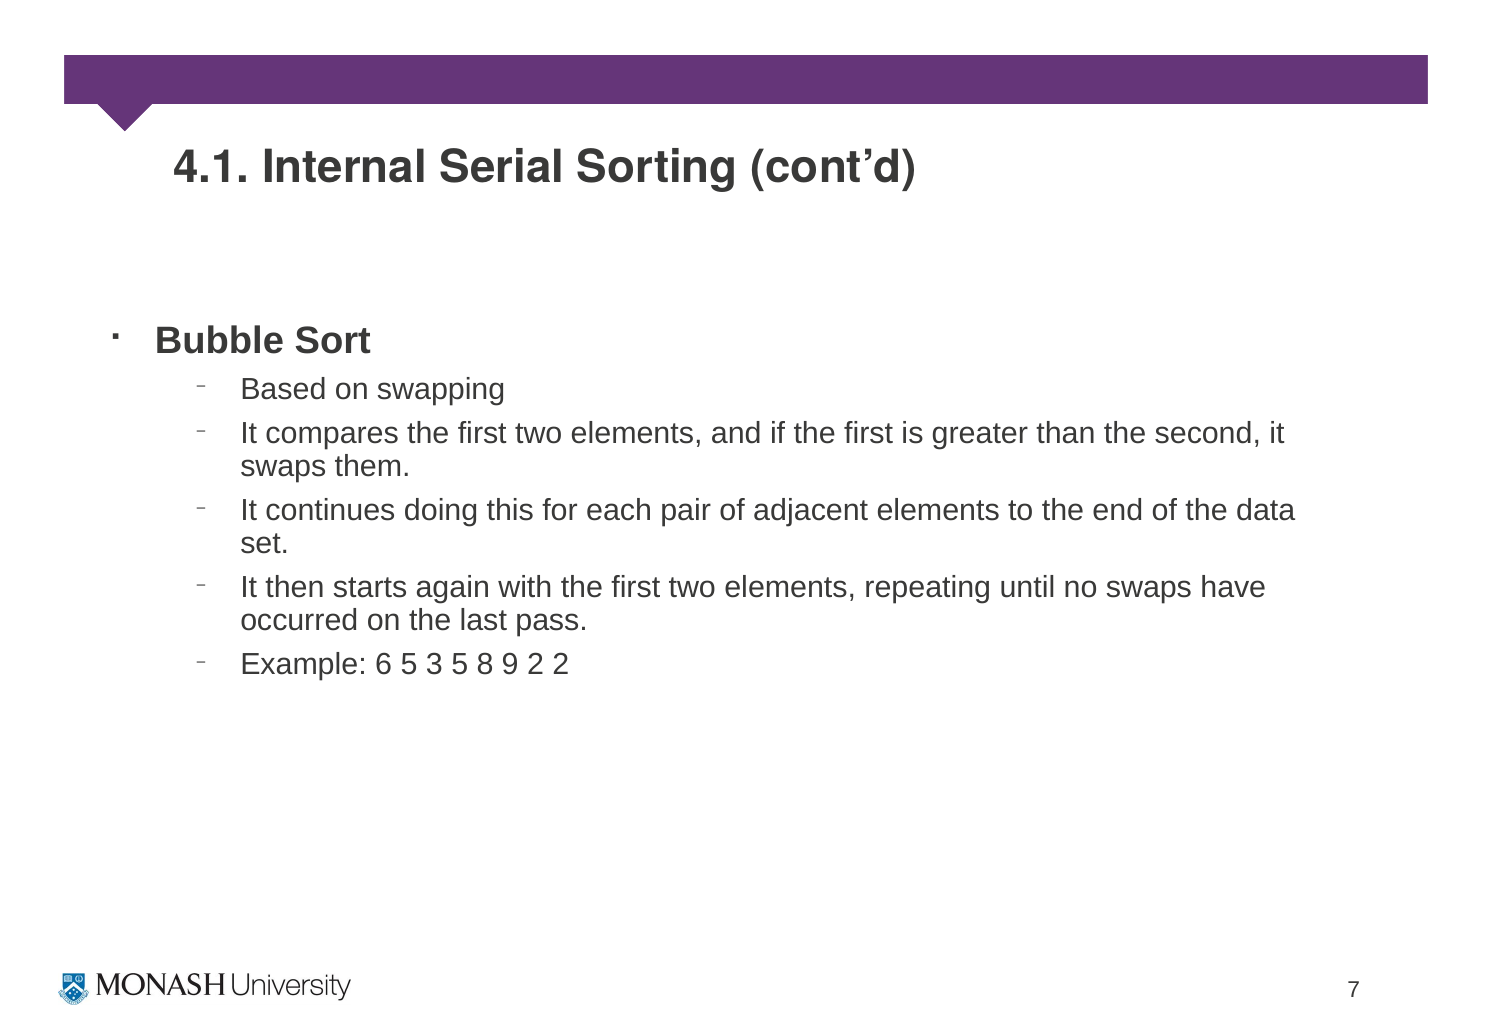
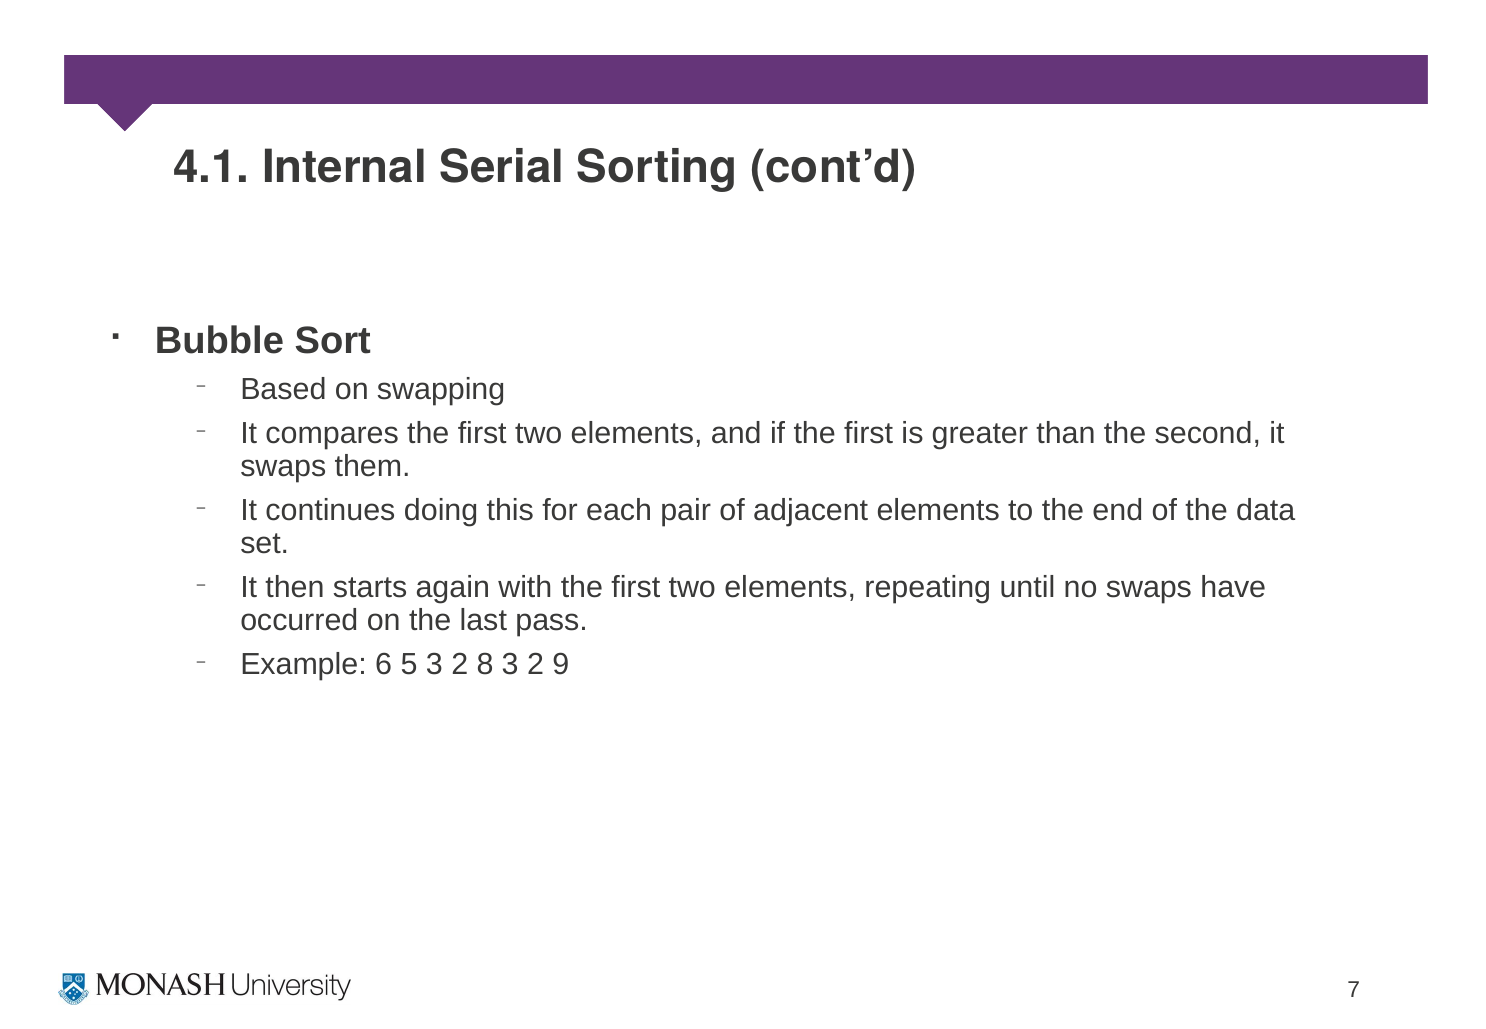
5 3 5: 5 -> 2 (460, 665)
8 9: 9 -> 3 (510, 665)
2 2: 2 -> 9 (561, 665)
